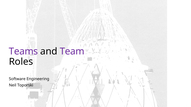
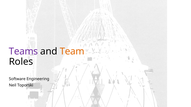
Team colour: purple -> orange (72, 52)
